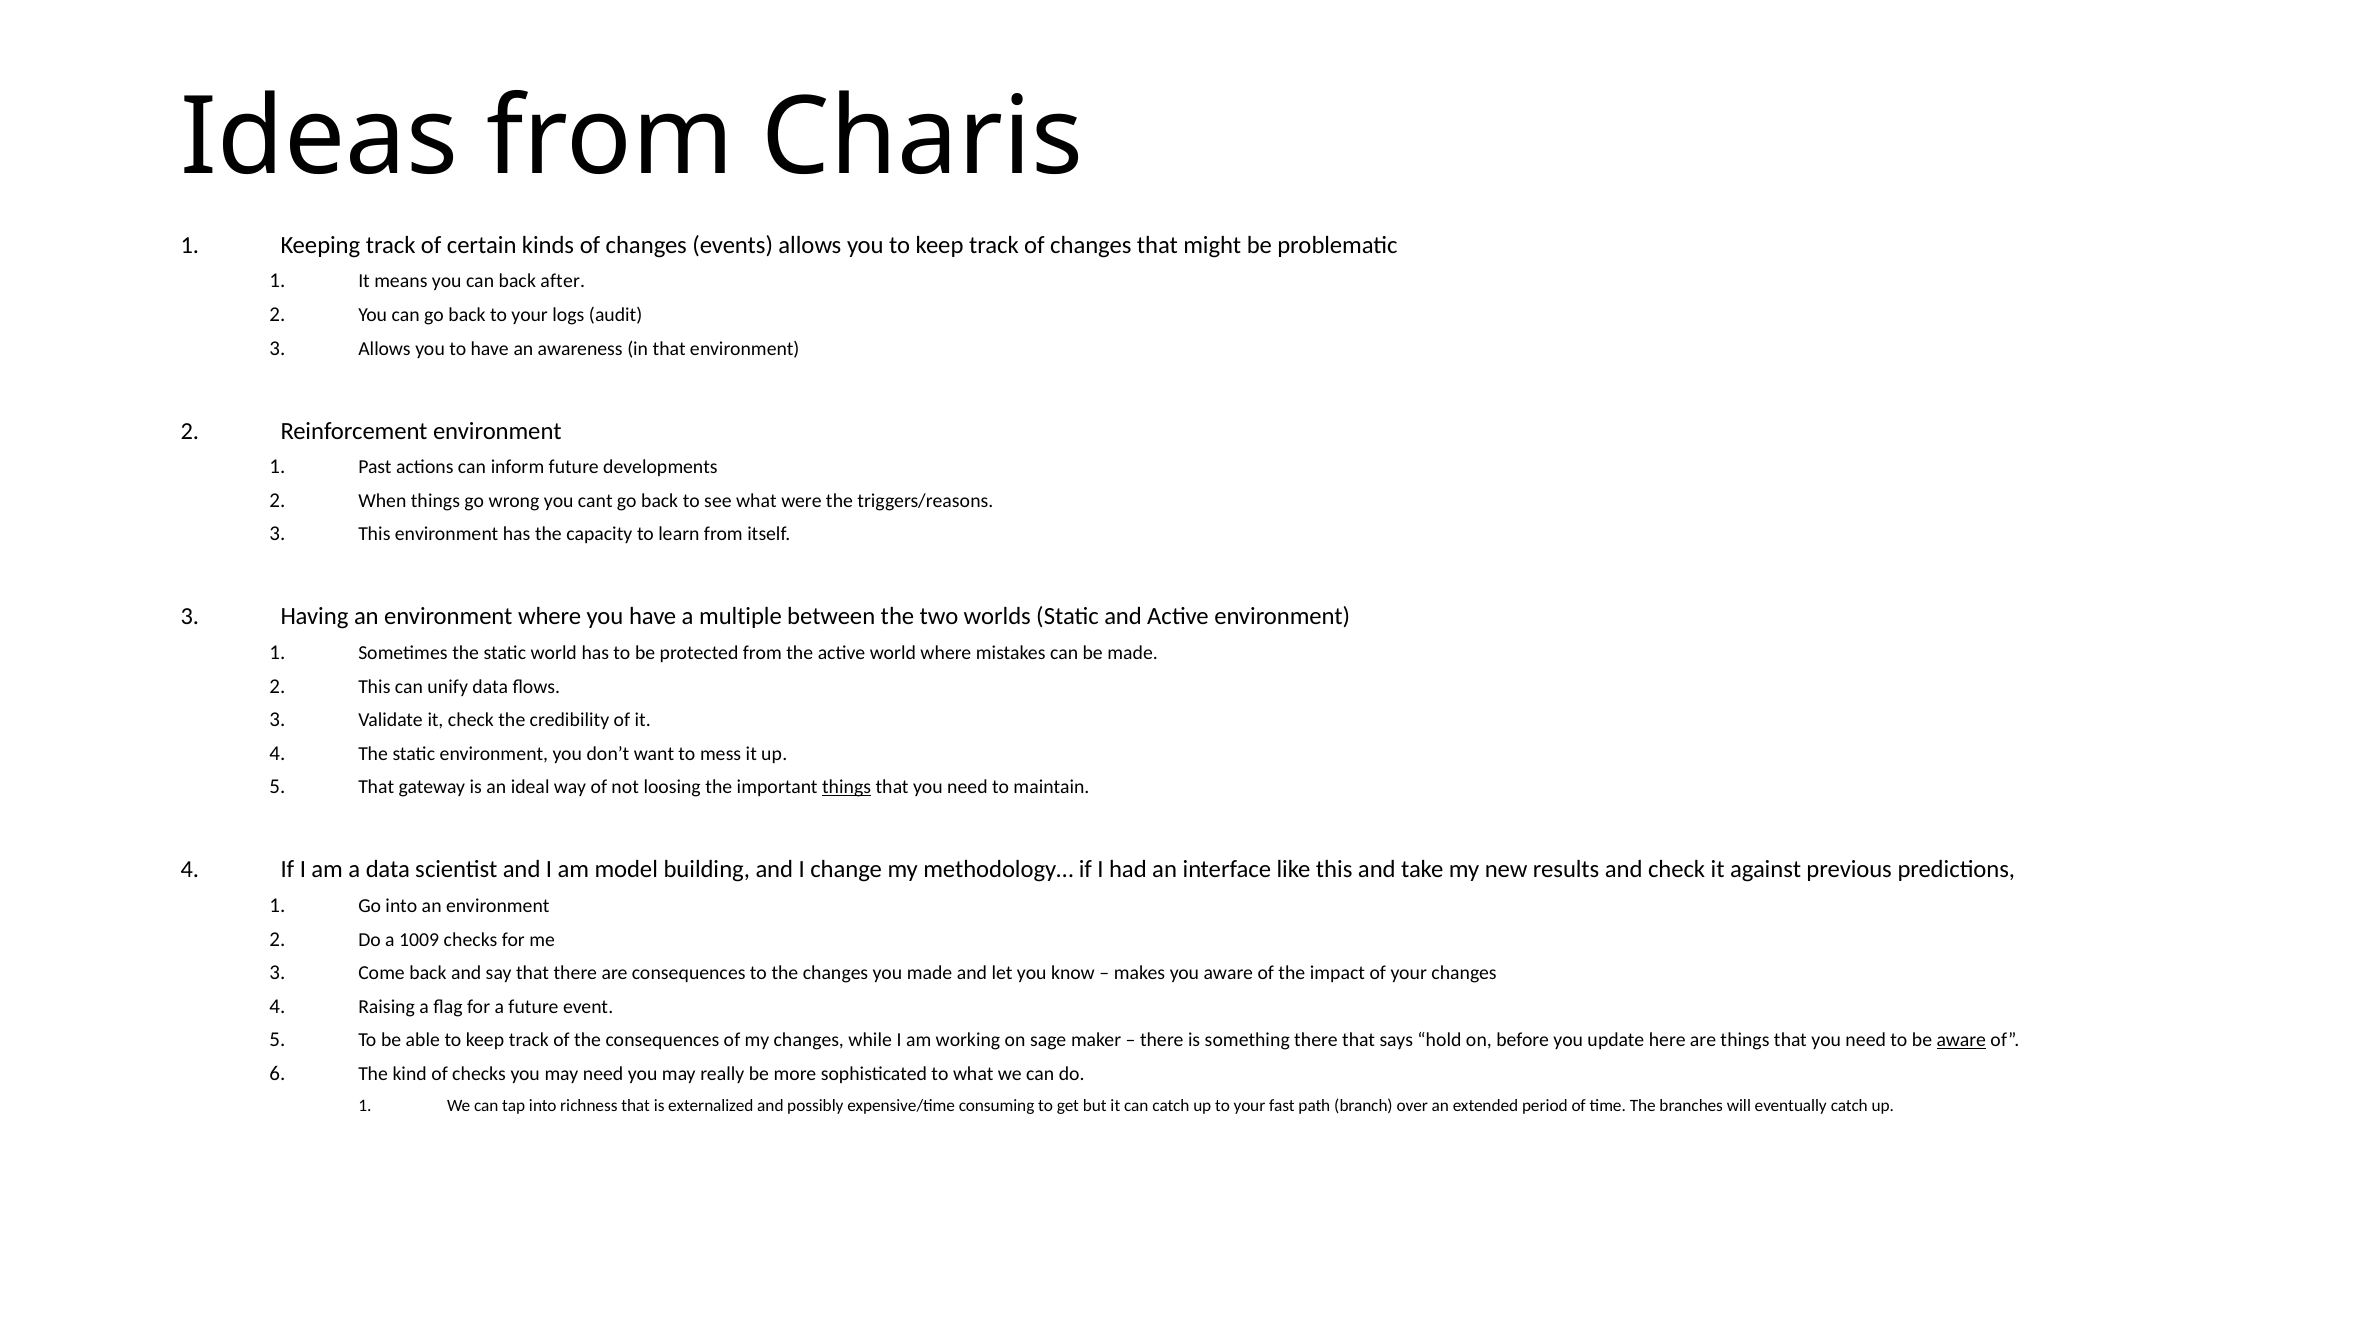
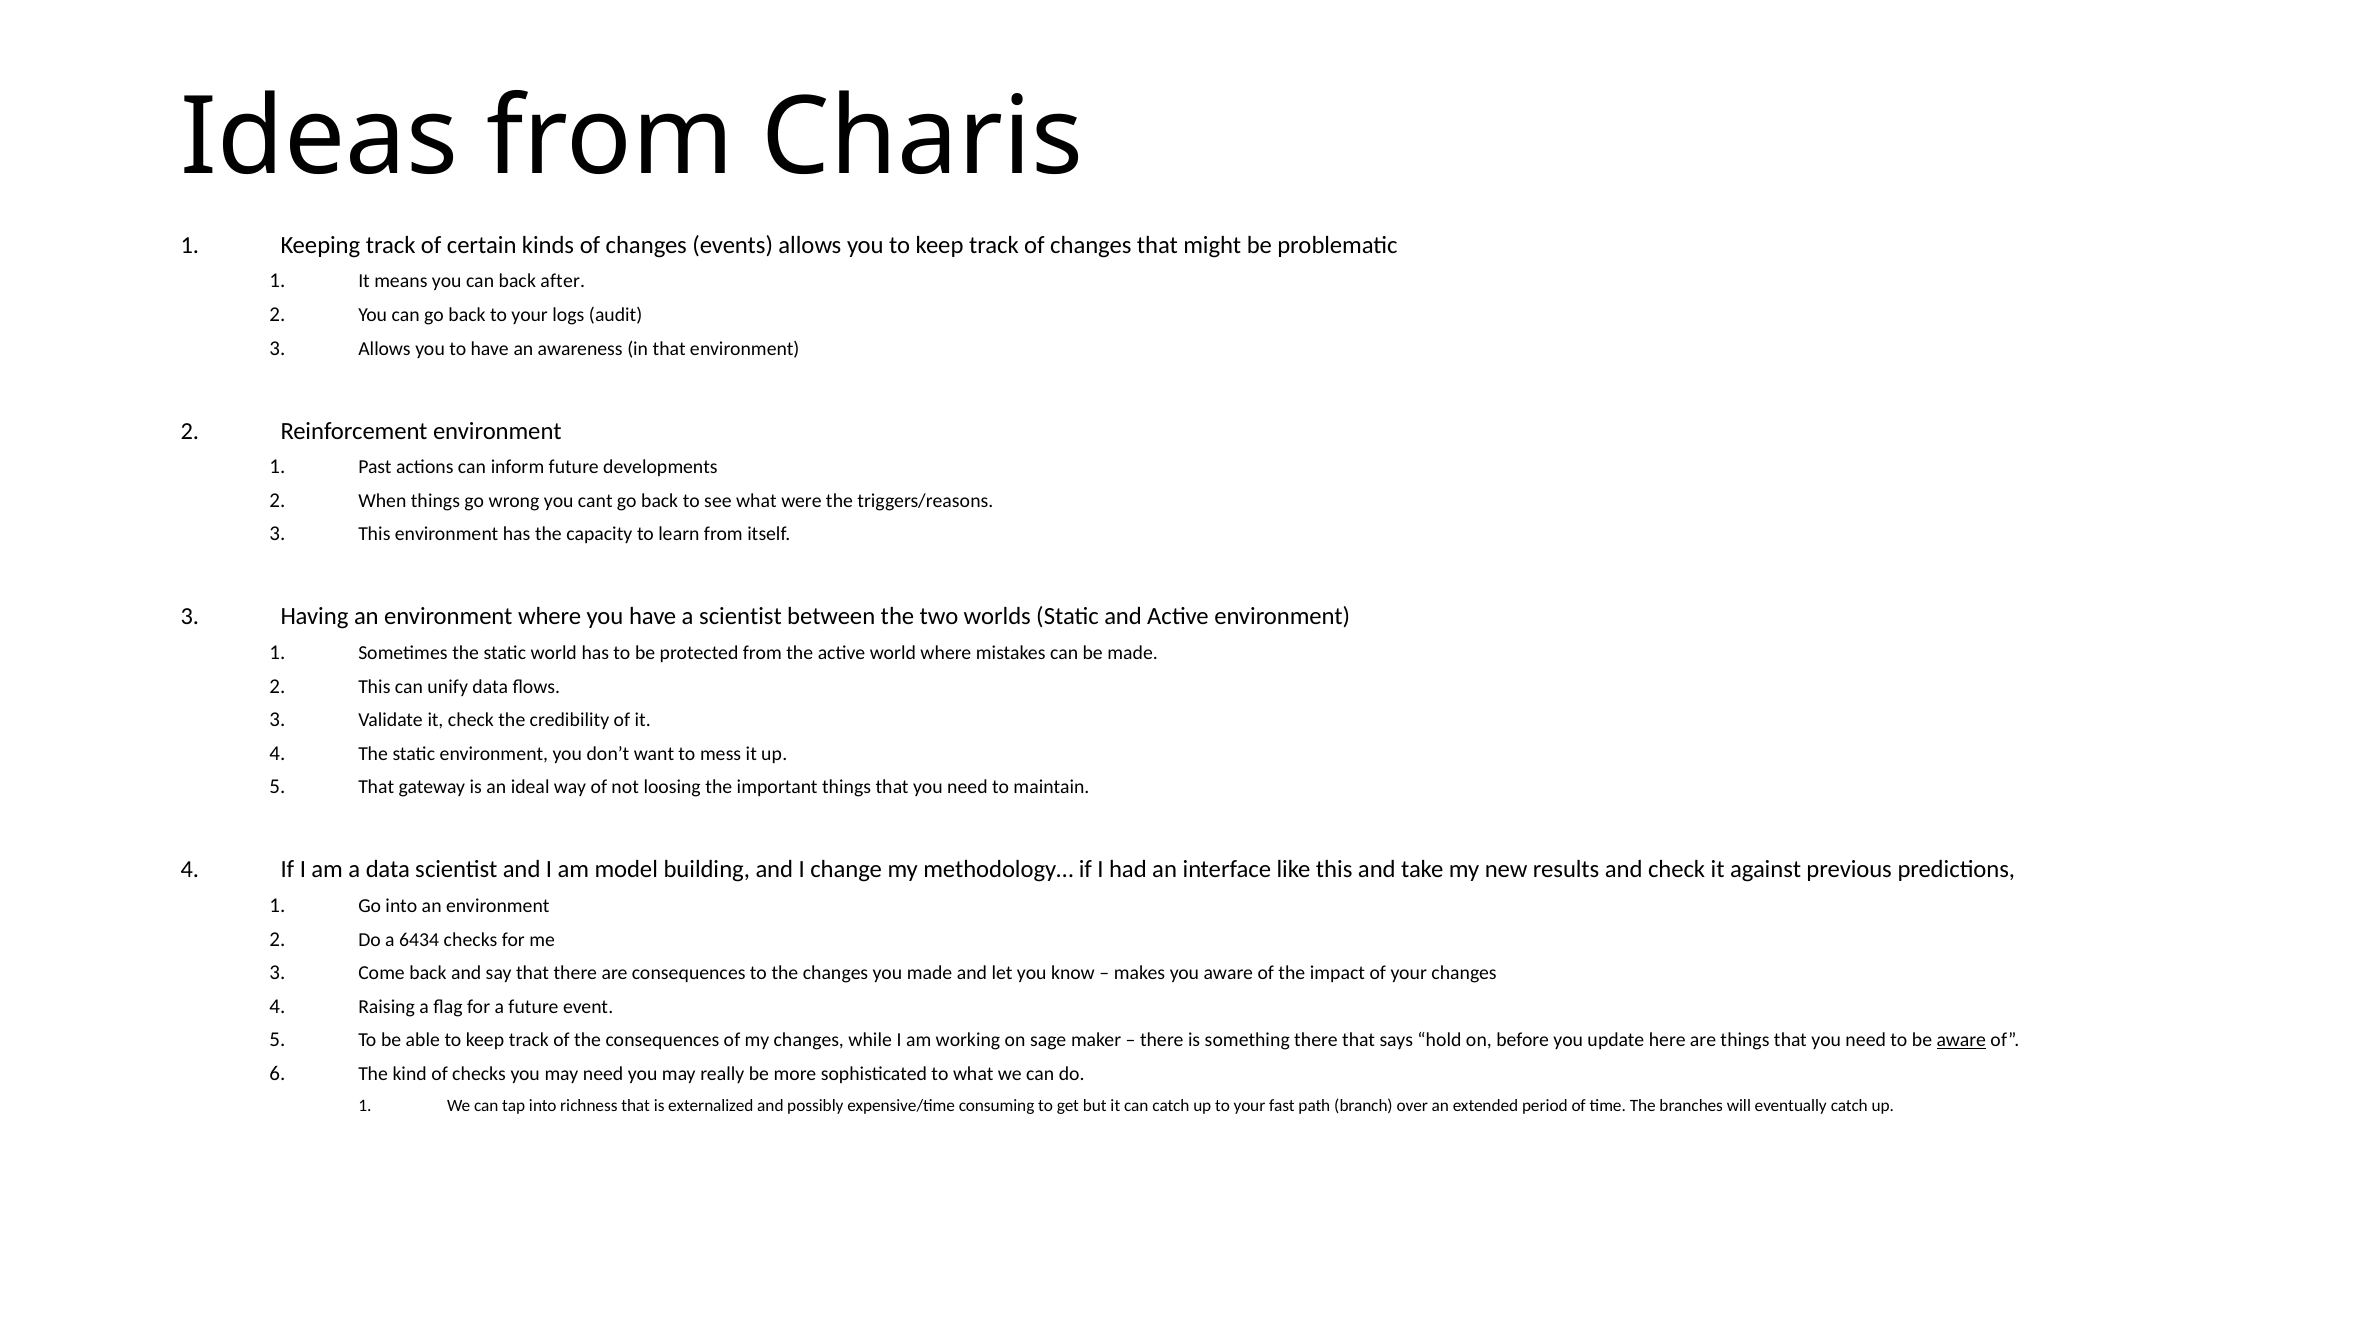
a multiple: multiple -> scientist (740, 616)
things underline: present -> none (847, 787)
1009: 1009 -> 6434 (419, 939)
